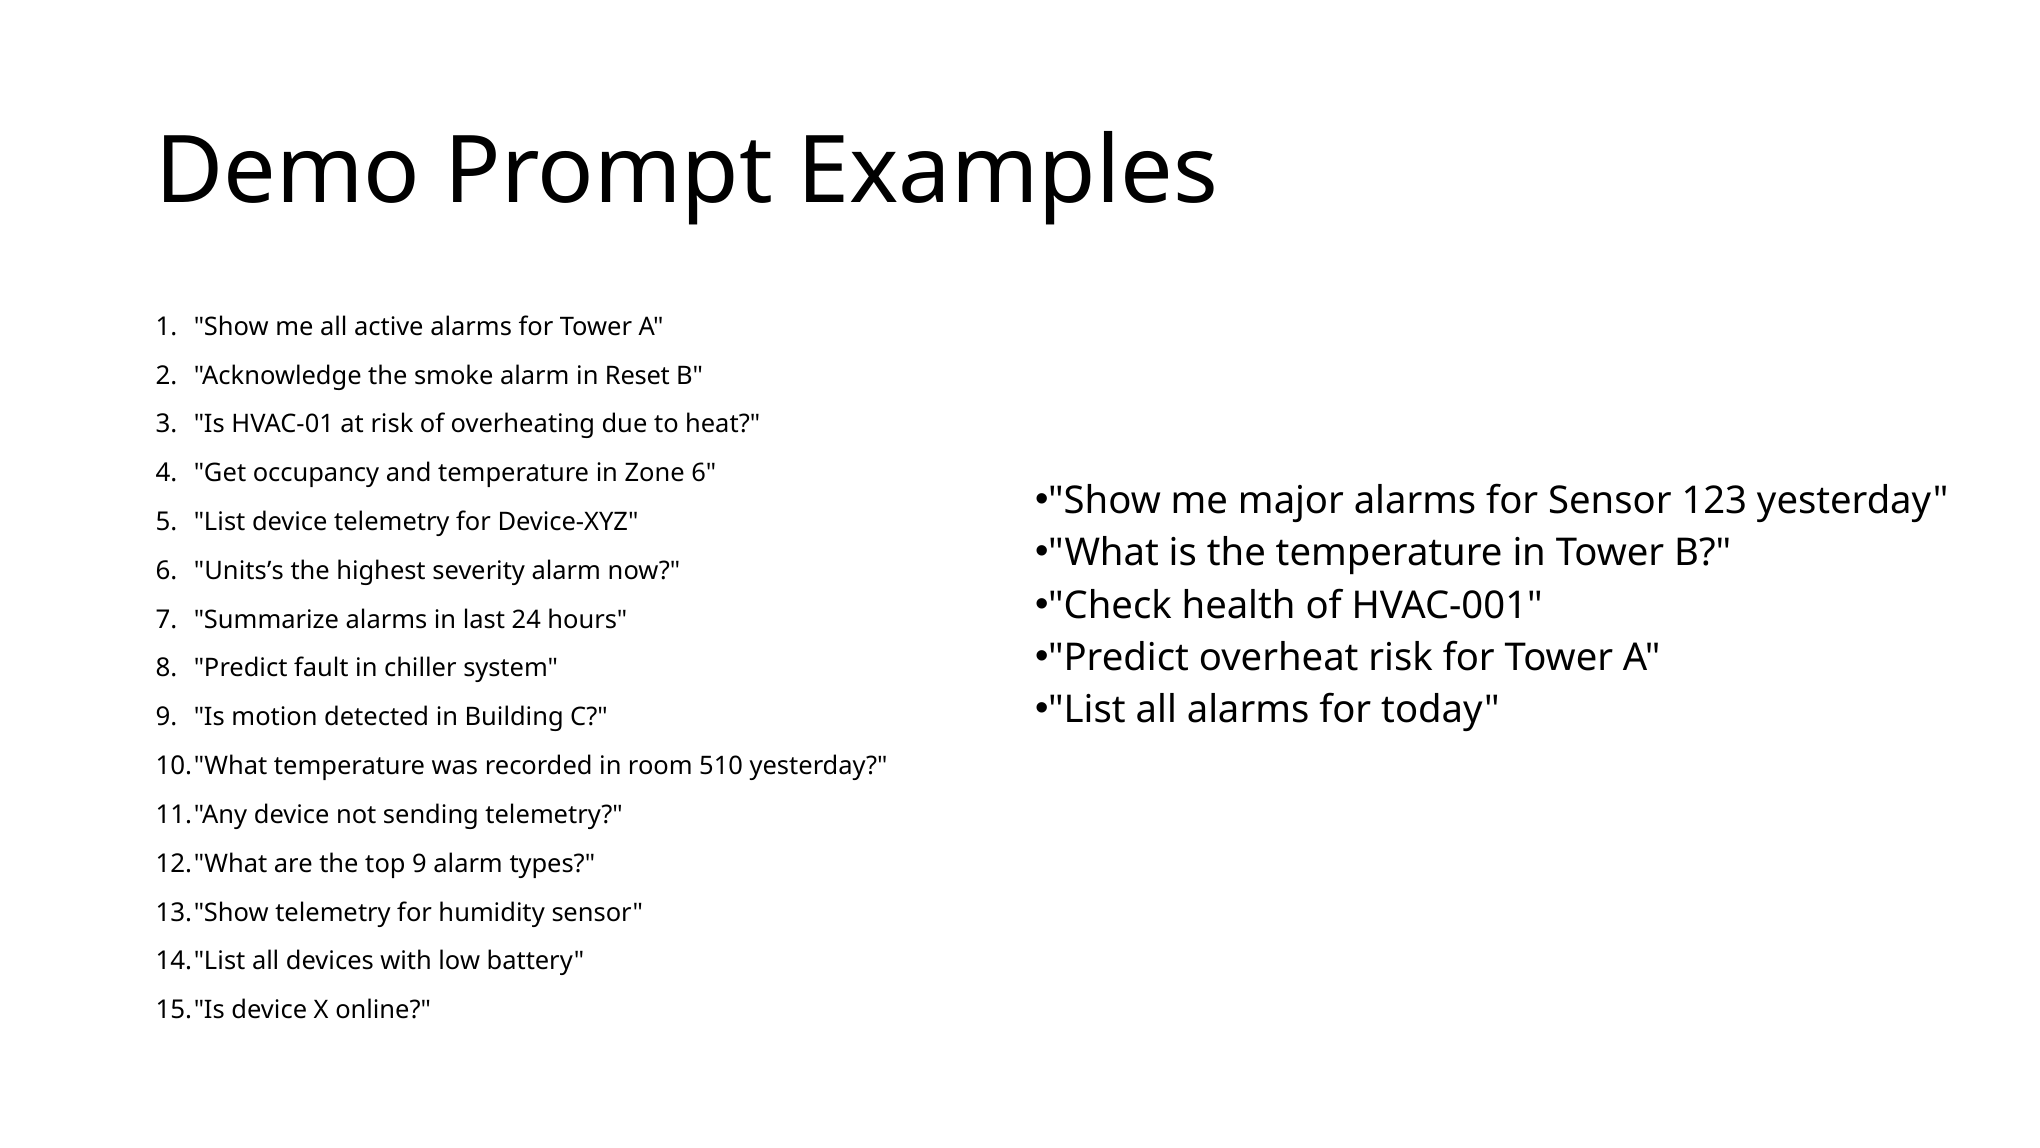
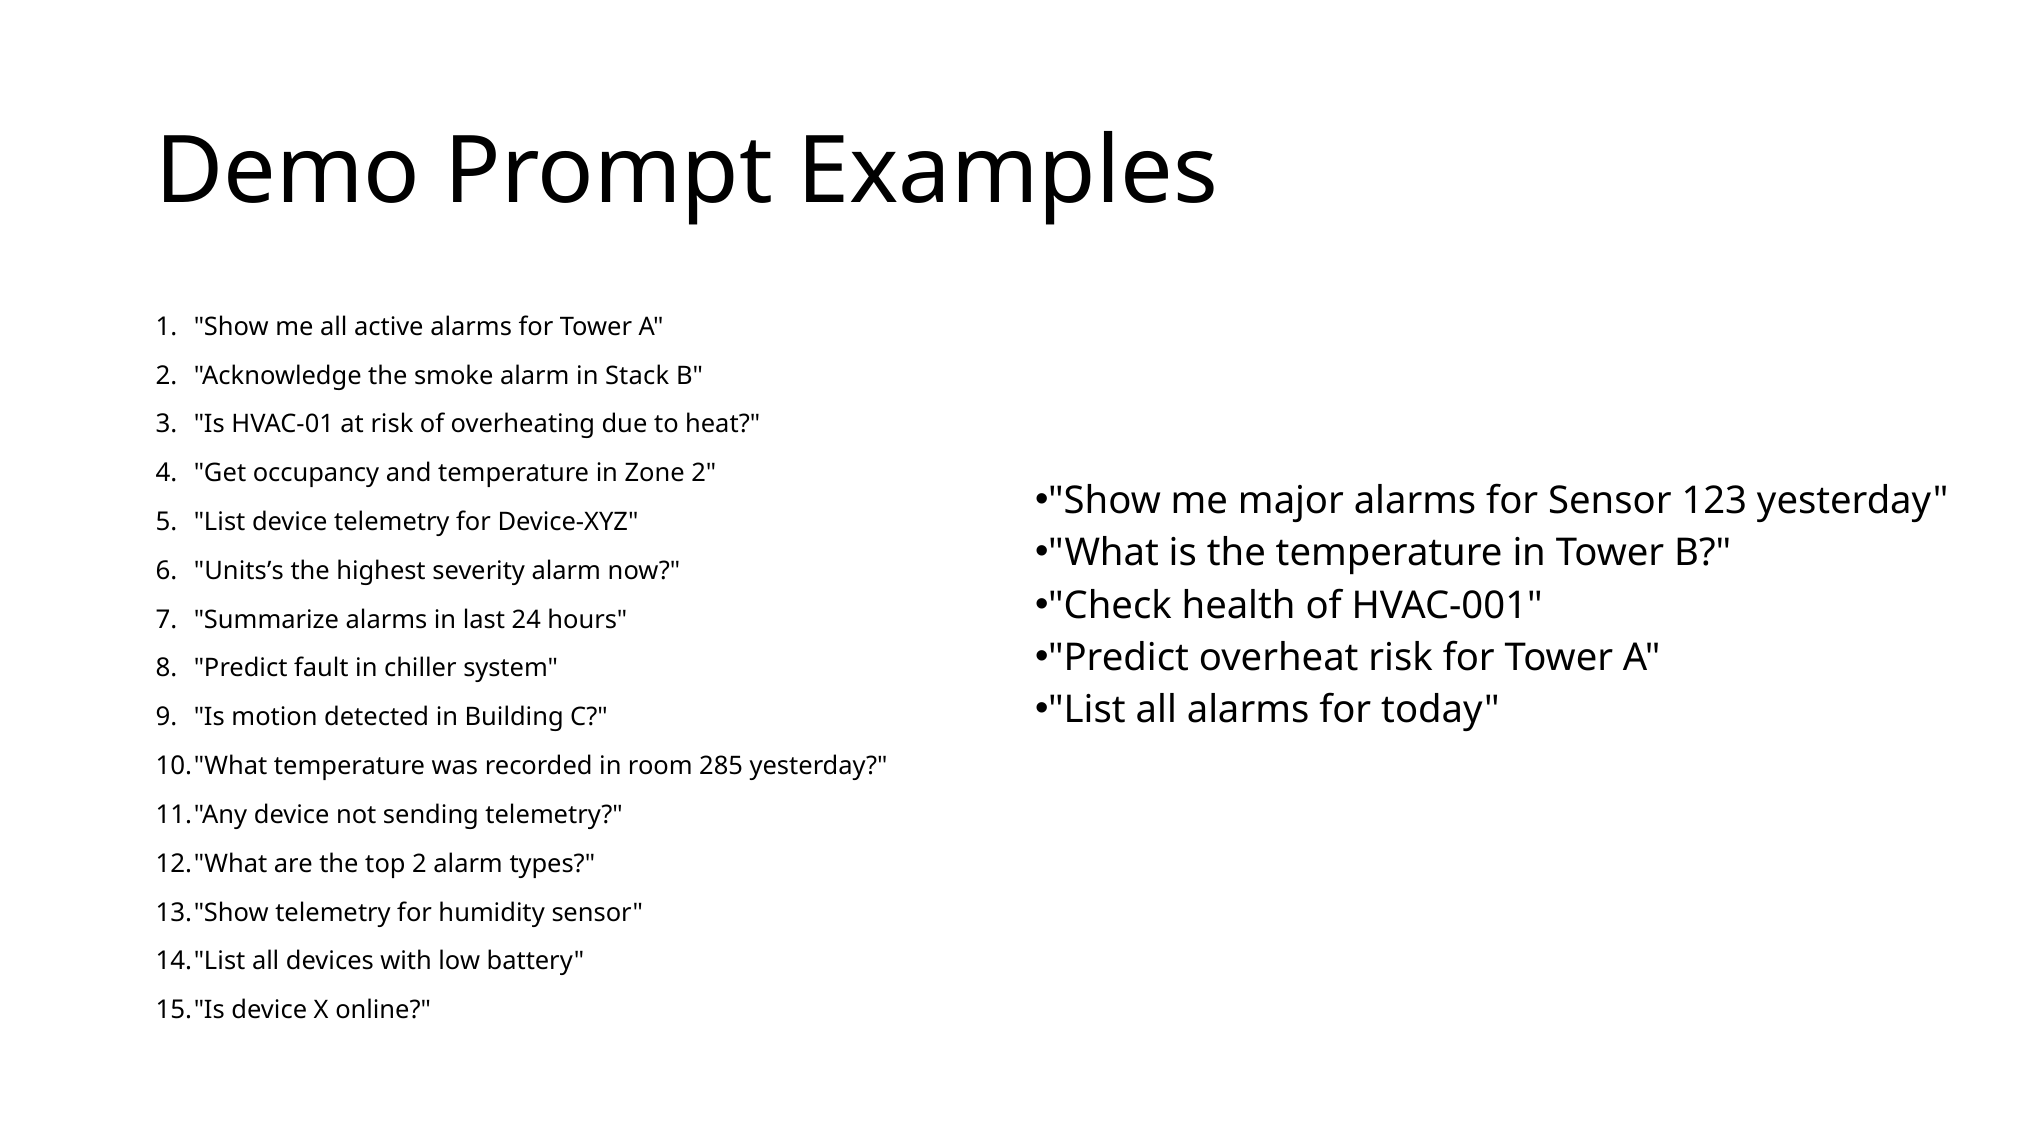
Reset: Reset -> Stack (637, 376)
Zone 6: 6 -> 2 (704, 473)
510: 510 -> 285 (721, 766)
top 9: 9 -> 2 (420, 863)
